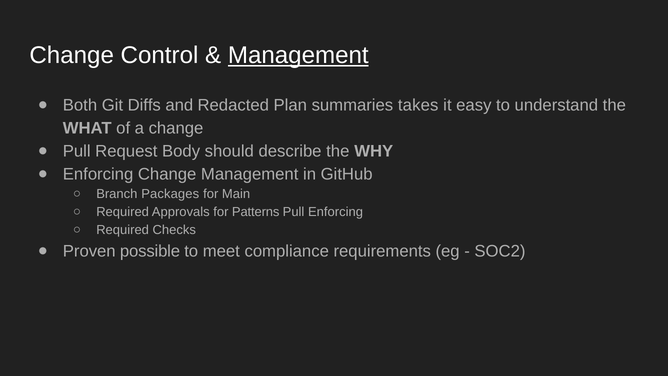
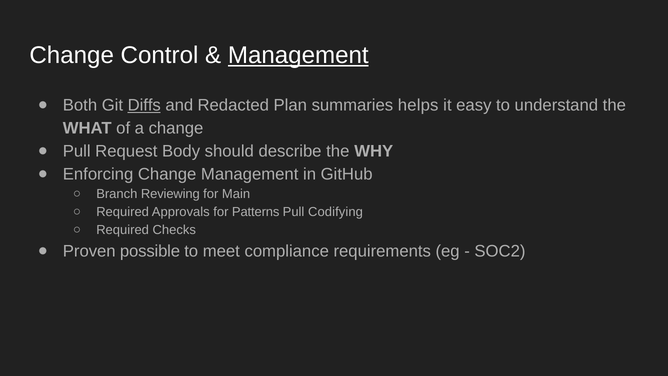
Diffs underline: none -> present (144, 105)
takes: takes -> helps (418, 105)
Packages: Packages -> Reviewing (170, 194)
Pull Enforcing: Enforcing -> Codifying (335, 212)
